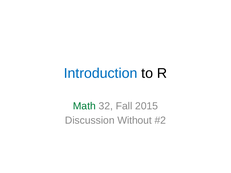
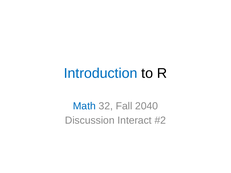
Math colour: green -> blue (84, 106)
2015: 2015 -> 2040 (147, 106)
Without: Without -> Interact (135, 121)
